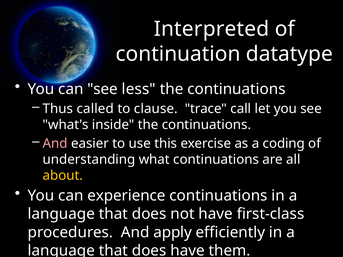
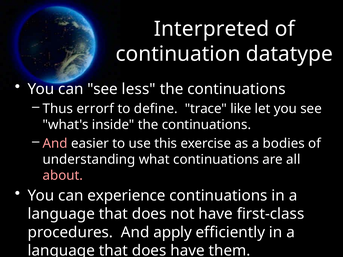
called: called -> errorf (95, 109)
clause: clause -> define (156, 109)
call: call -> like (241, 109)
coding: coding -> bodies (284, 144)
about colour: yellow -> pink (63, 176)
